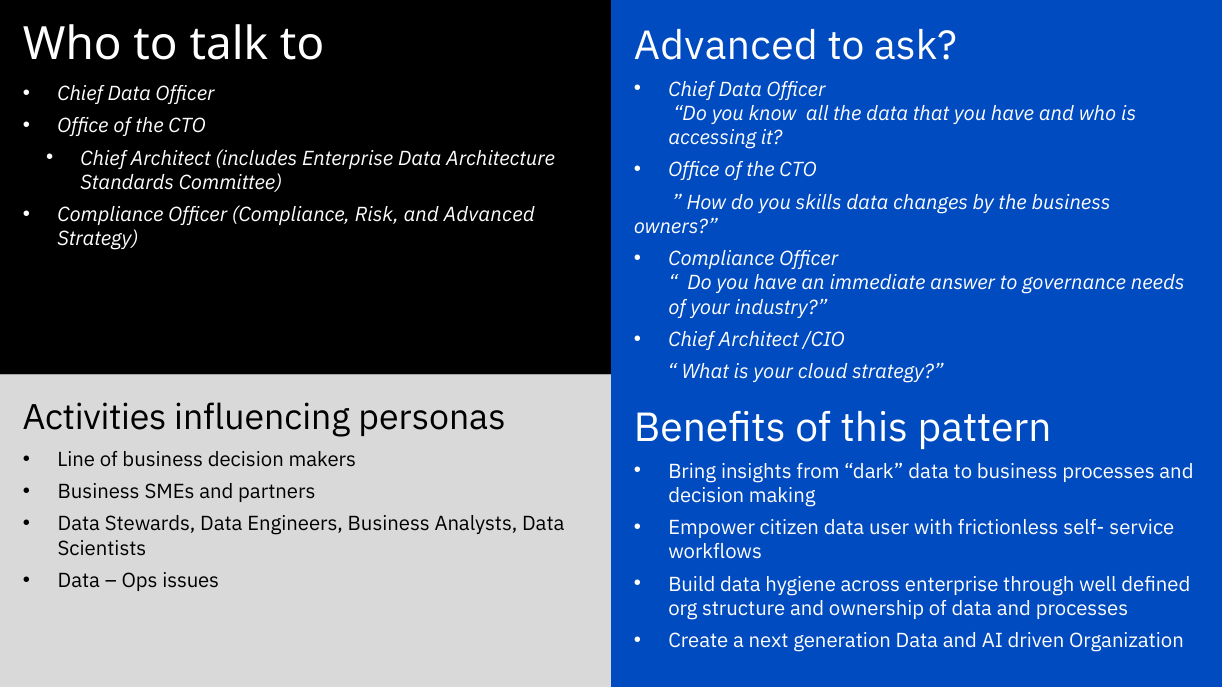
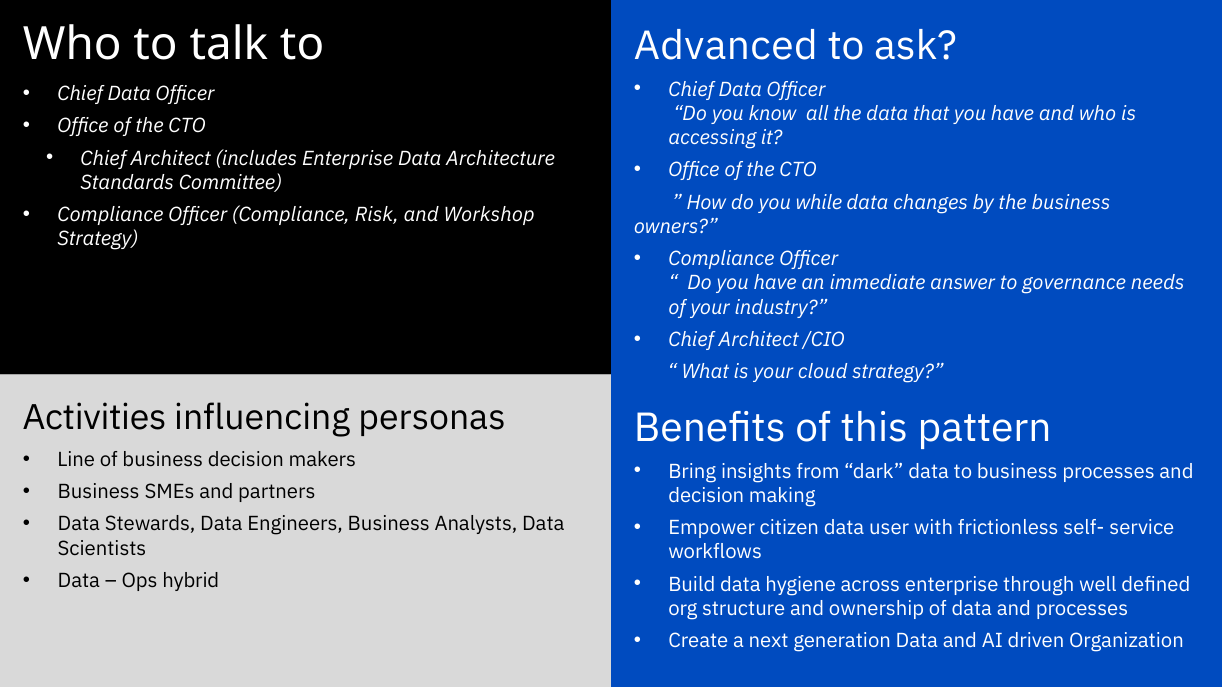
skills: skills -> while (819, 202)
and Advanced: Advanced -> Workshop (489, 215)
issues: issues -> hybrid (191, 581)
